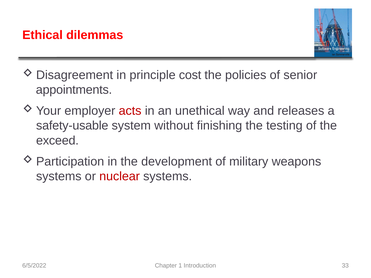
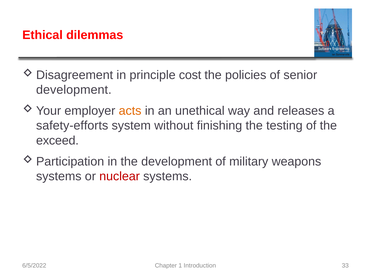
appointments: appointments -> development (74, 90)
acts colour: red -> orange (130, 111)
safety-usable: safety-usable -> safety-efforts (72, 126)
